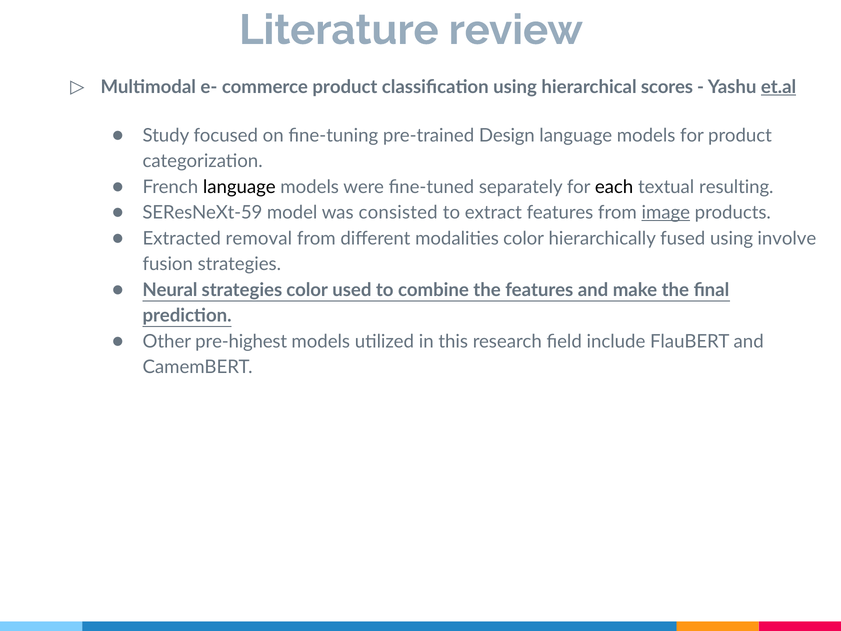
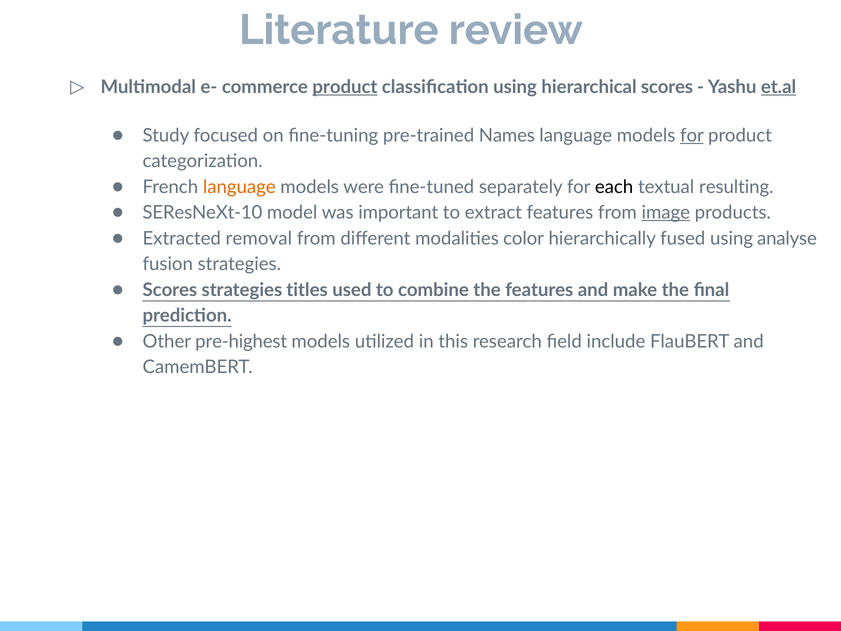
product underline: none -> present (345, 87)
Design: Design -> Names (507, 135)
for underline: none -> present (692, 135)
language colour: black -> orange (239, 187)
SEResNeXt-59: SEResNeXt-59 -> SEResNeXt-10 (202, 213)
consisted: consisted -> important (398, 213)
involve: involve -> analyse (787, 238)
Neural: Neural -> Scores (170, 290)
strategies color: color -> titles (307, 290)
